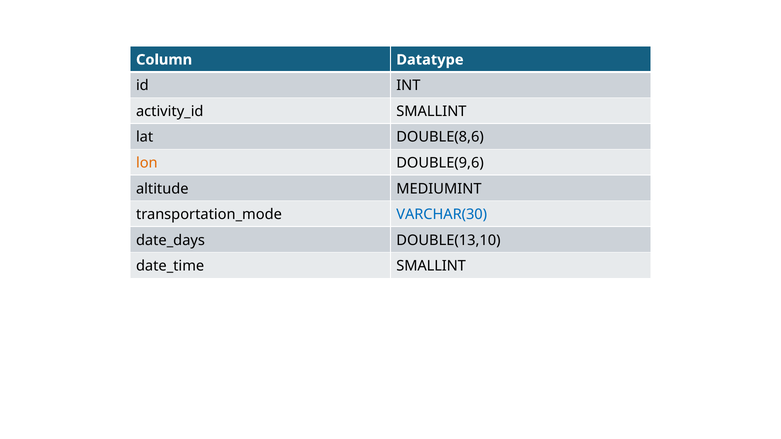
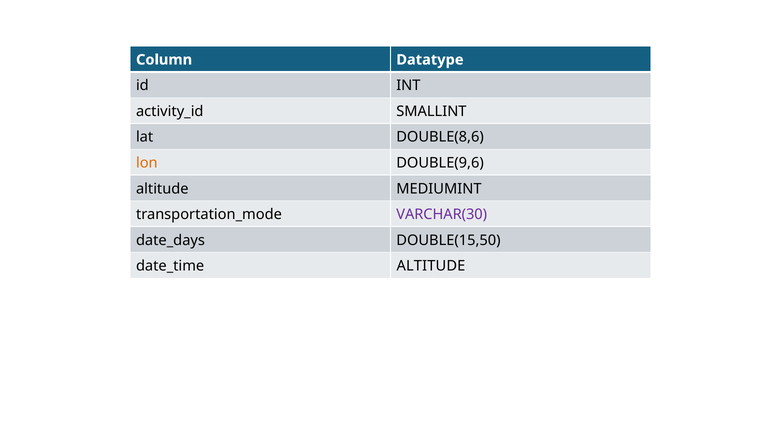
VARCHAR(30 colour: blue -> purple (442, 215)
DOUBLE(13,10: DOUBLE(13,10 -> DOUBLE(15,50 (448, 240)
SMALLINT: SMALLINT -> ALTITUDE (431, 266)
